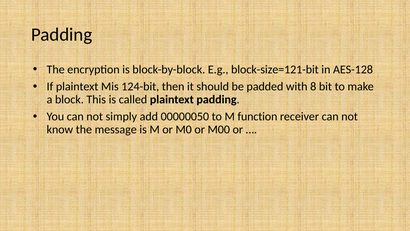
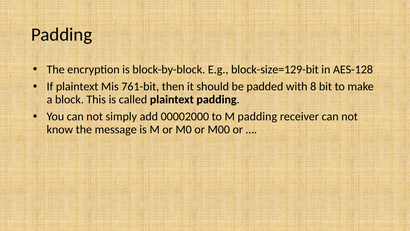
block-size=121-bit: block-size=121-bit -> block-size=129-bit (275, 69)
124-bit: 124-bit -> 761-bit (140, 86)
00000050: 00000050 -> 00002000 (185, 117)
M function: function -> padding (257, 117)
